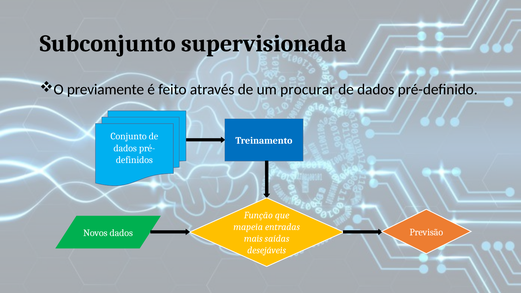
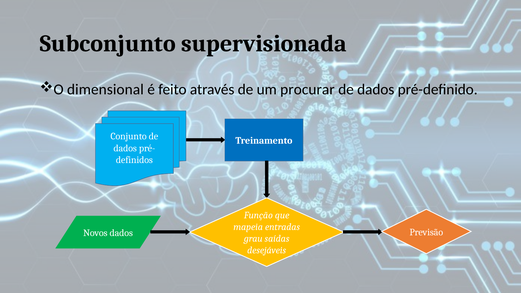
previamente: previamente -> dimensional (105, 90)
mais: mais -> grau (253, 239)
